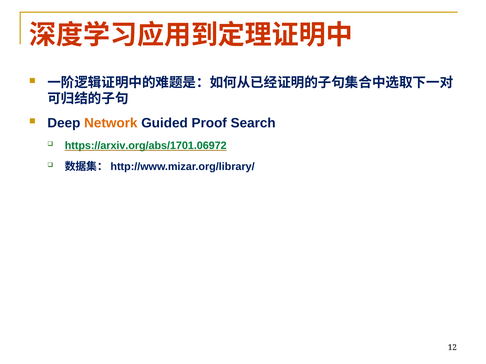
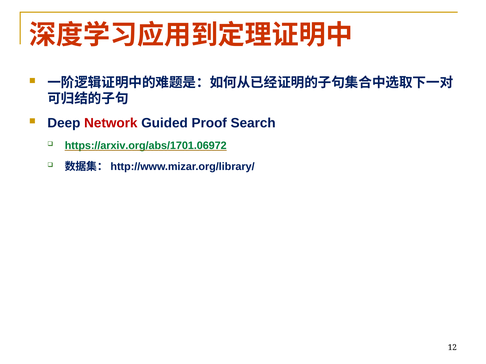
Network colour: orange -> red (111, 123)
